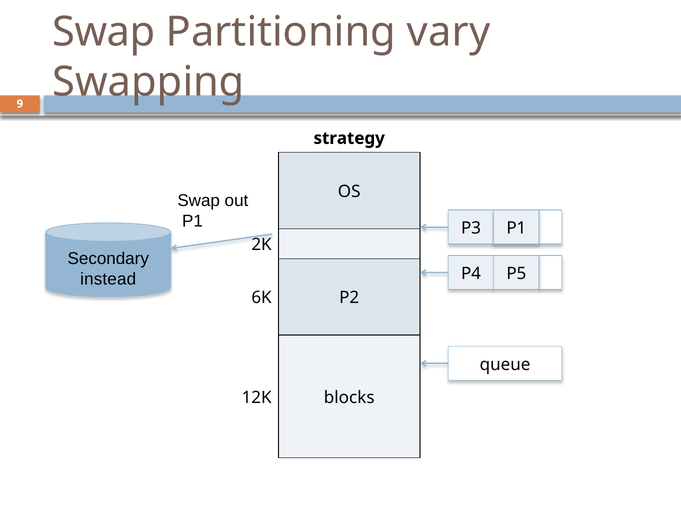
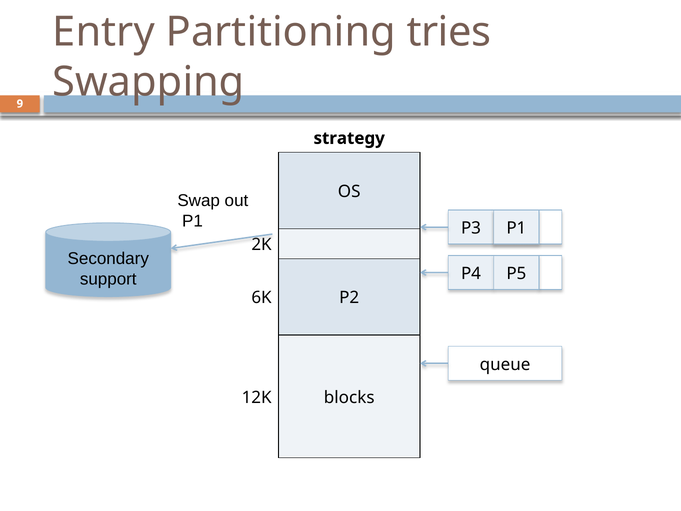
Swap: Swap -> Entry (104, 32)
vary: vary -> tries (449, 32)
instead: instead -> support (108, 279)
